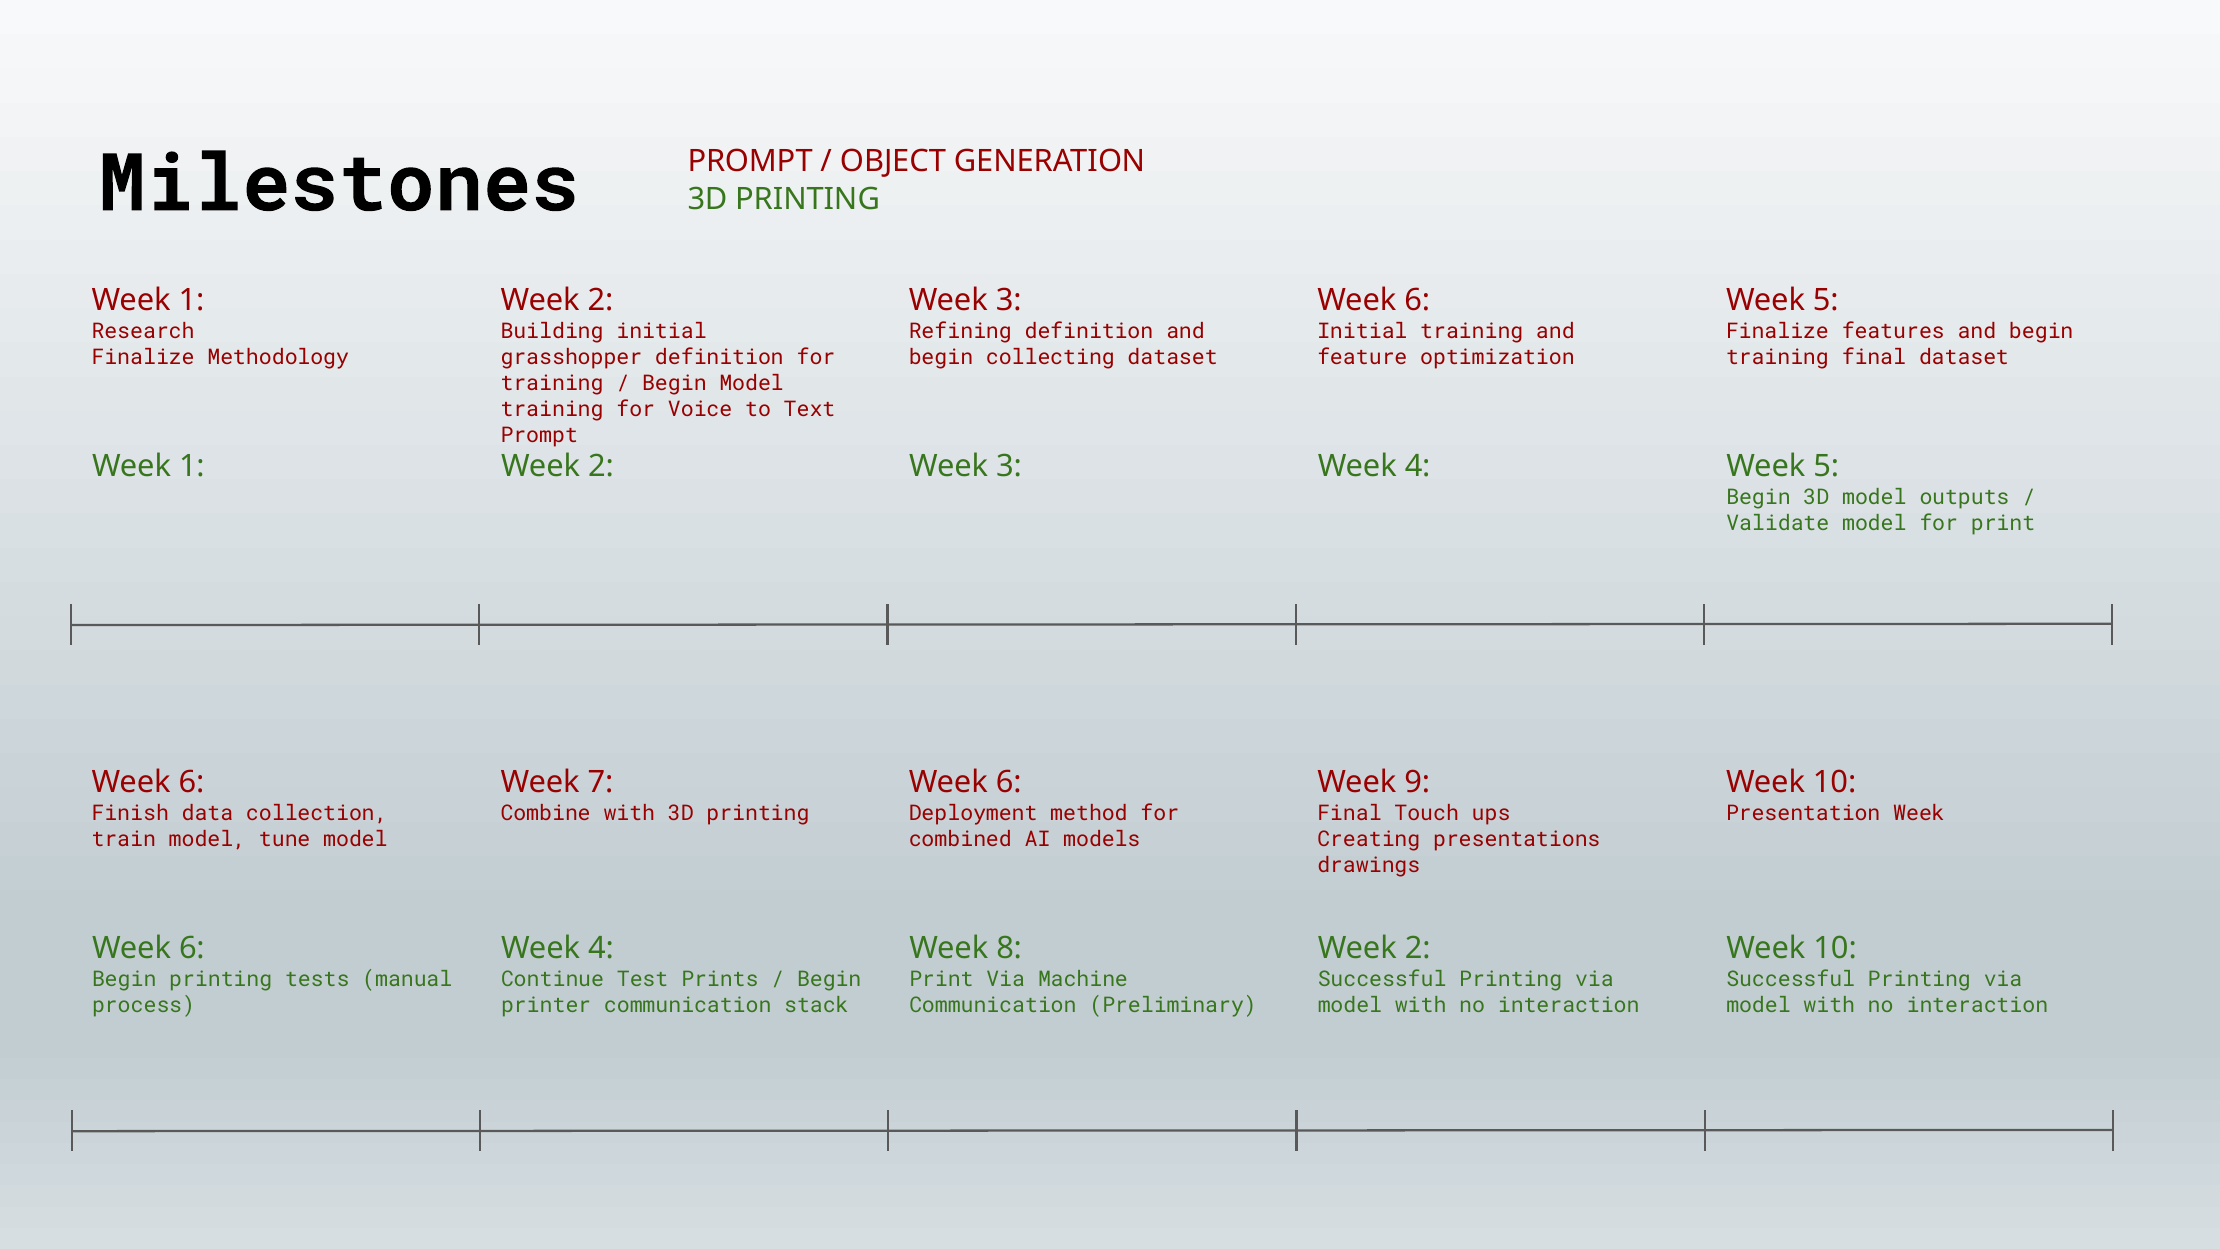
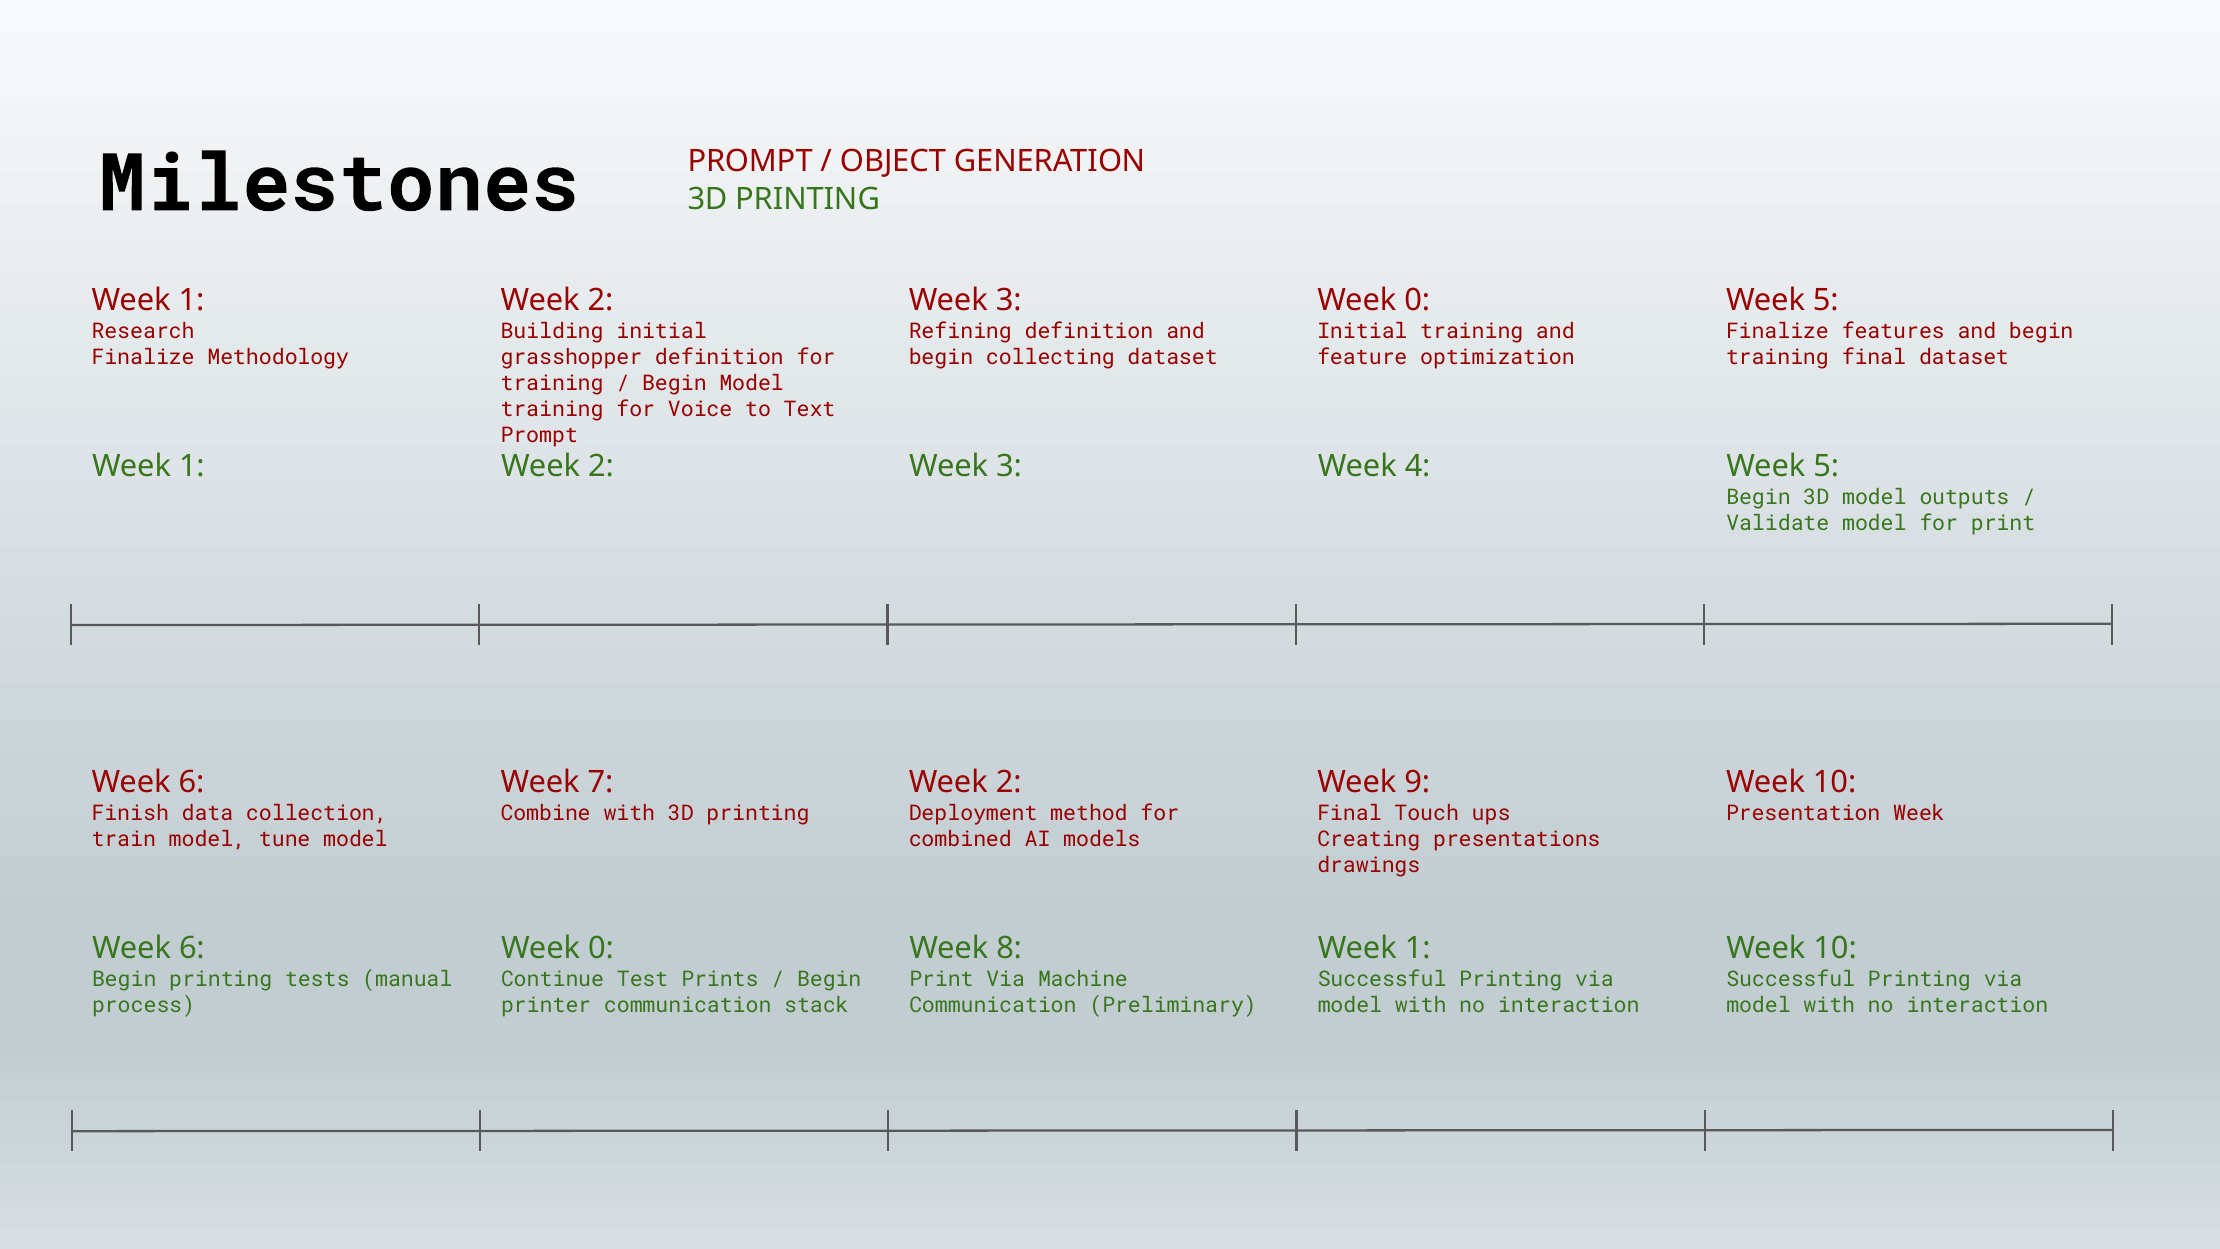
6: 6 -> 0 (1417, 301)
6: 6 -> 2 (1009, 782)
4: 4 -> 0 (601, 948)
2: 2 -> 1 (1418, 948)
